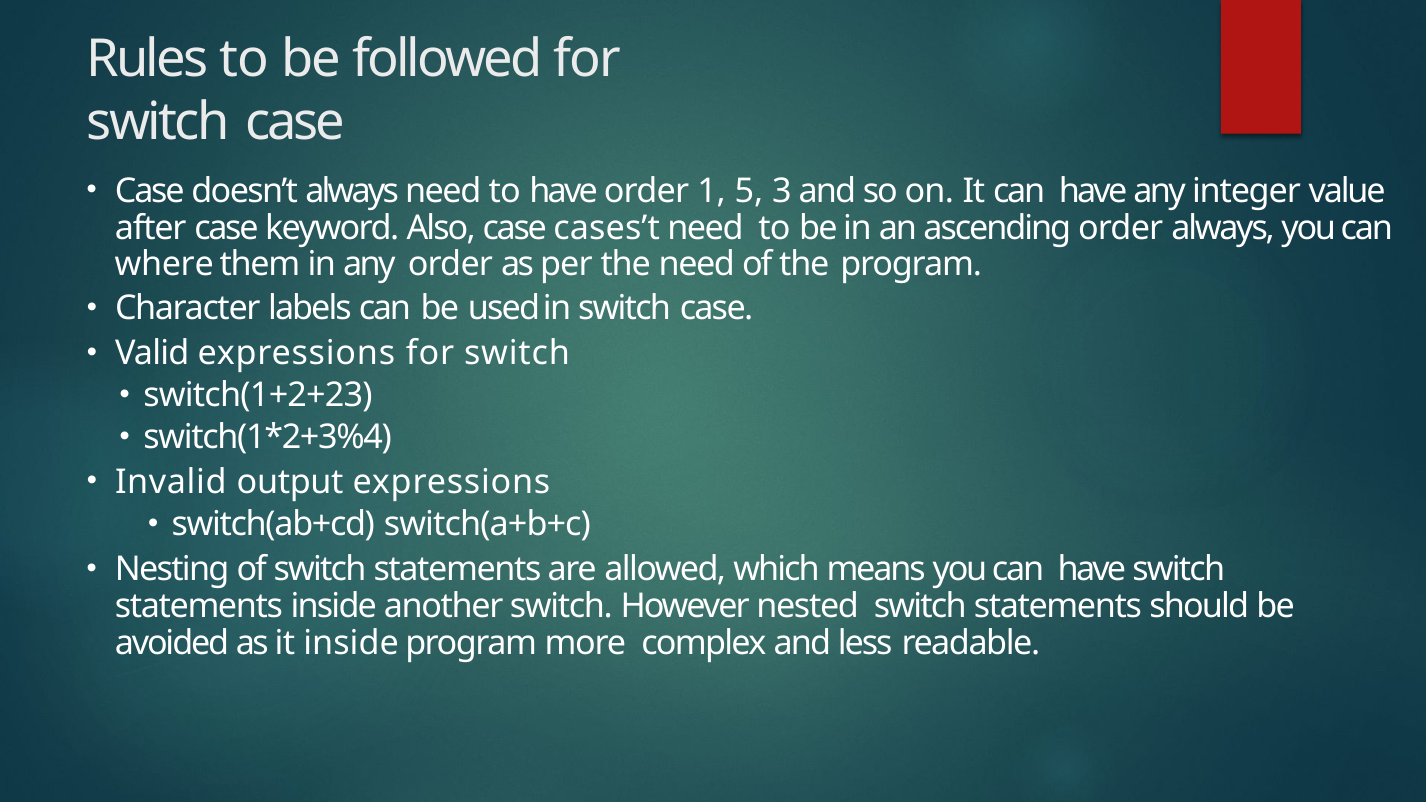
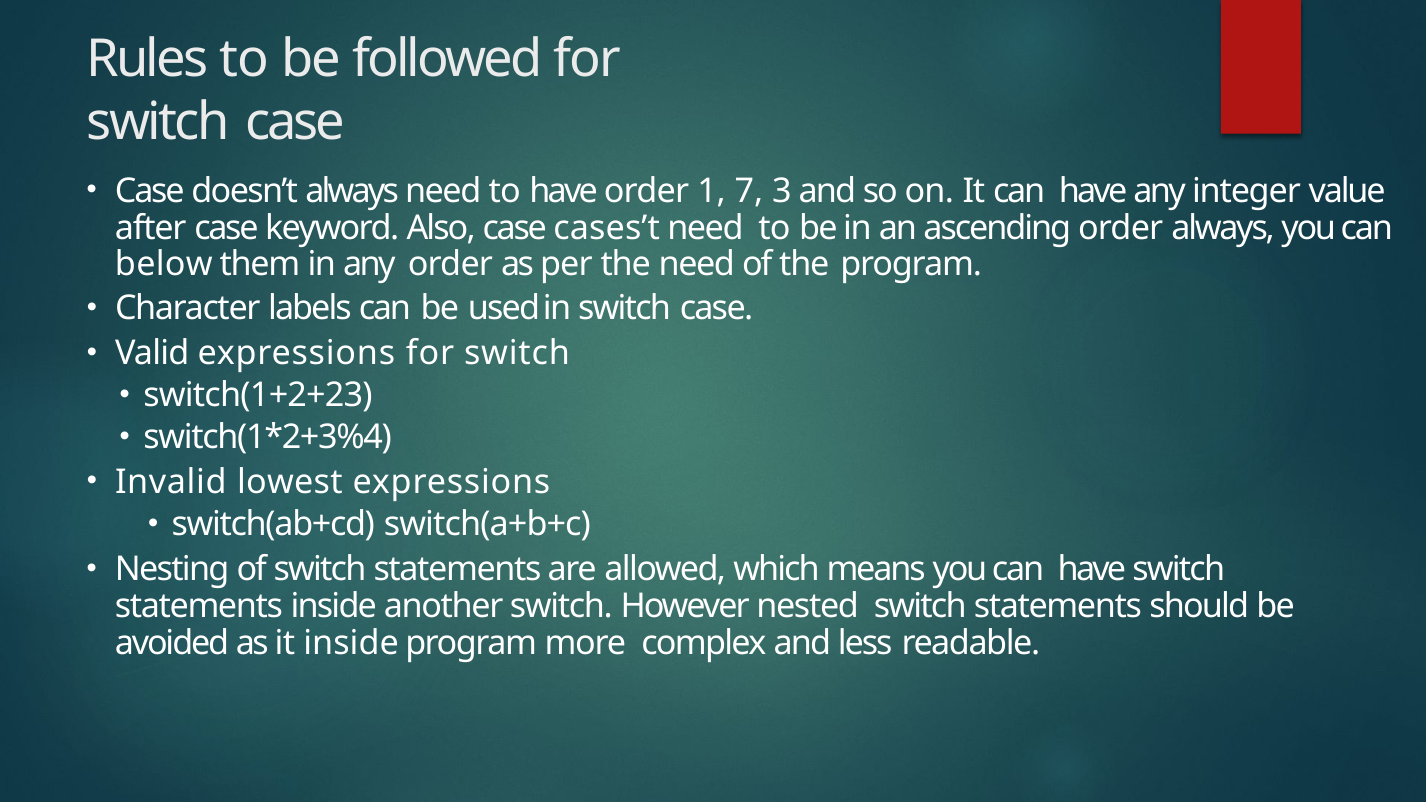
5: 5 -> 7 (749, 191)
where: where -> below (164, 265)
output: output -> lowest (290, 482)
